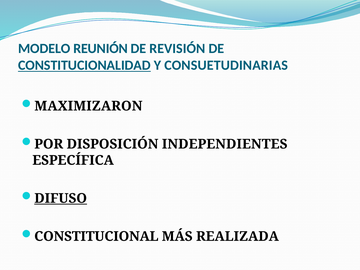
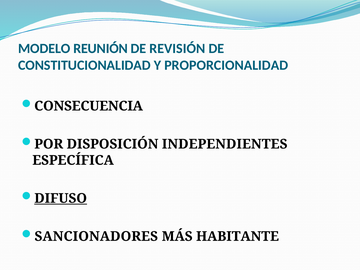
CONSTITUCIONALIDAD underline: present -> none (84, 65)
CONSUETUDINARIAS: CONSUETUDINARIAS -> PROPORCIONALIDAD (226, 65)
MAXIMIZARON: MAXIMIZARON -> CONSECUENCIA (89, 106)
CONSTITUCIONAL: CONSTITUCIONAL -> SANCIONADORES (96, 236)
REALIZADA: REALIZADA -> HABITANTE (237, 236)
